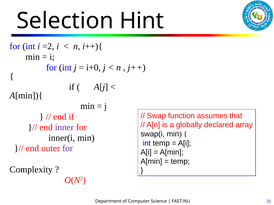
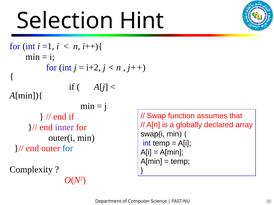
=2: =2 -> =1 (48, 46)
i+0: i+0 -> i+2 (93, 68)
inner(i: inner(i -> outer(i (62, 138)
for colour: purple -> blue (68, 149)
